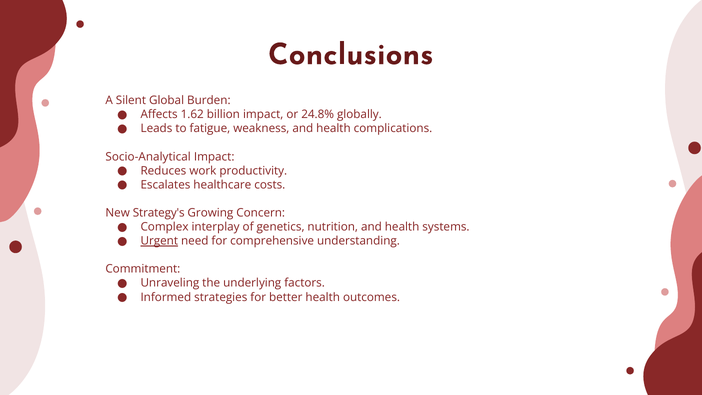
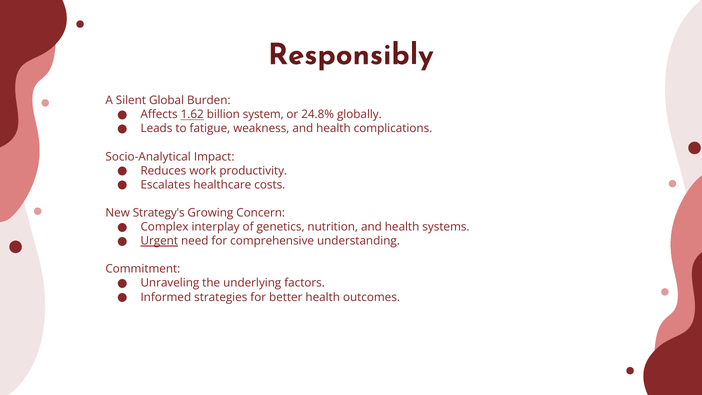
Conclusions: Conclusions -> Responsibly (351, 54)
1.62 underline: none -> present (192, 115)
billion impact: impact -> system (263, 115)
